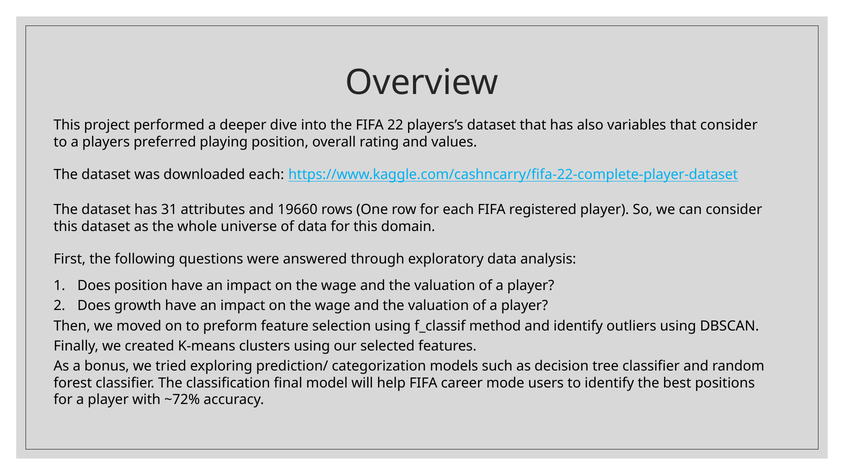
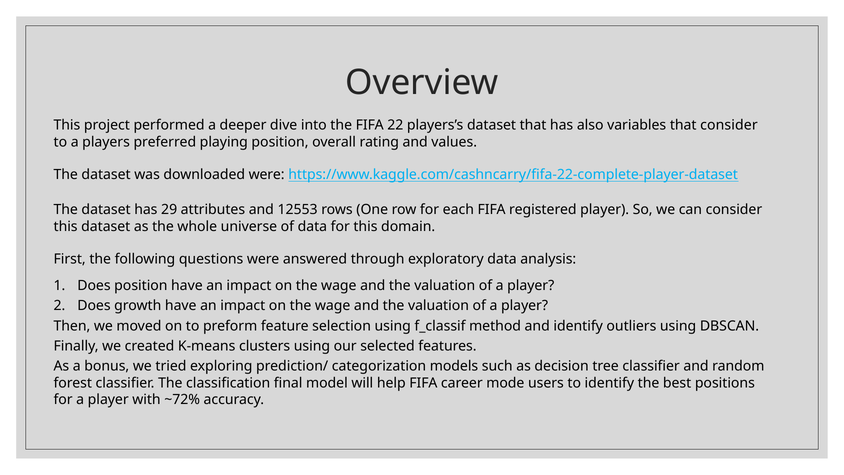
downloaded each: each -> were (267, 175)
31: 31 -> 29 (169, 210)
19660: 19660 -> 12553 (298, 210)
